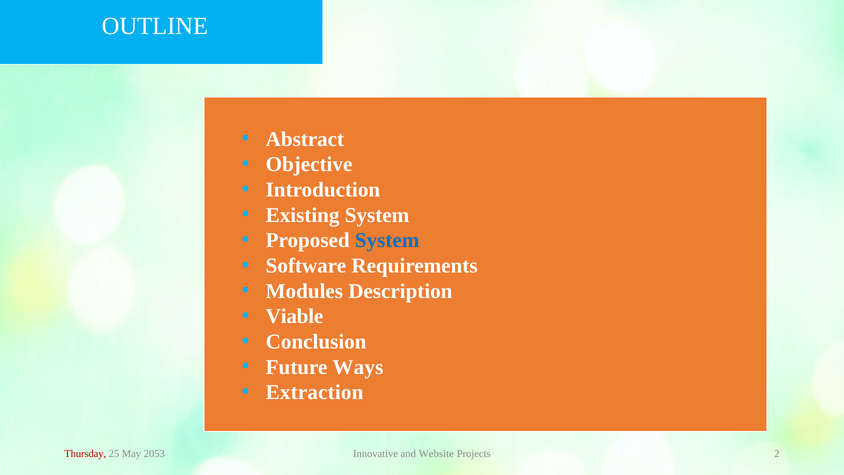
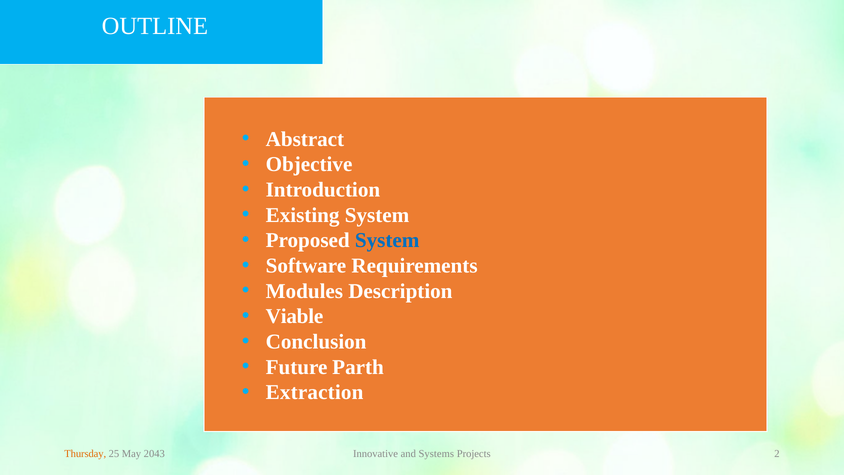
Ways: Ways -> Parth (358, 367)
Thursday colour: red -> orange (85, 453)
2053: 2053 -> 2043 (154, 453)
Website: Website -> Systems (436, 453)
